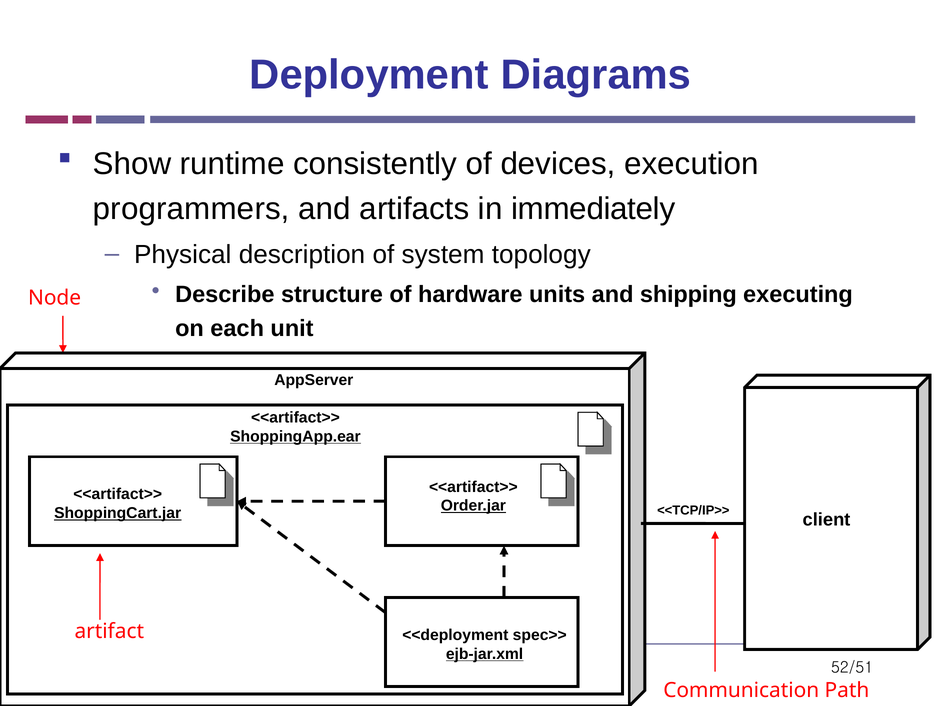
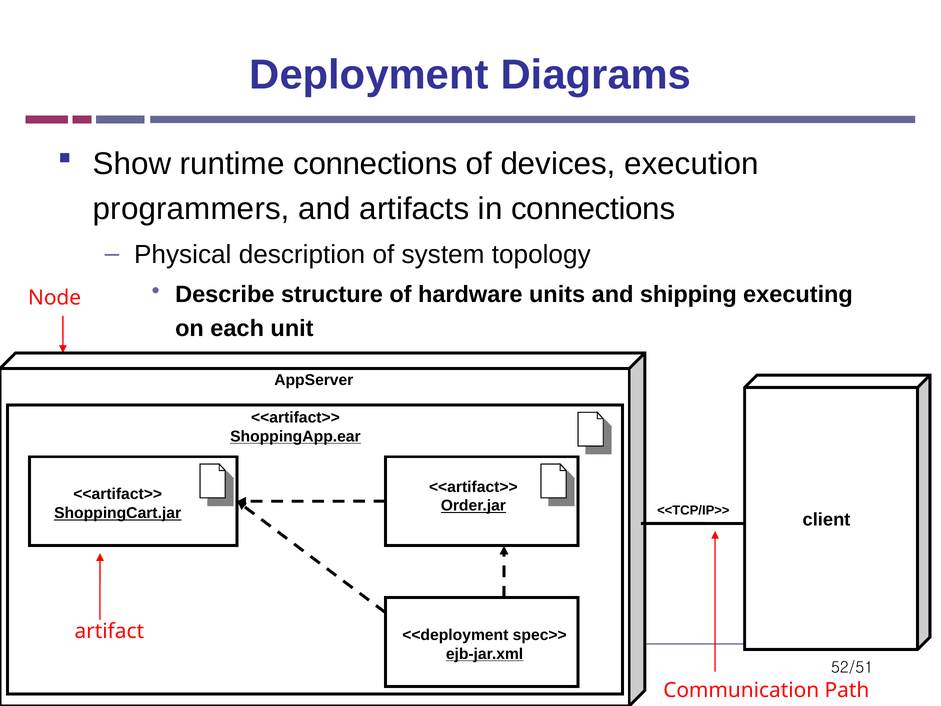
runtime consistently: consistently -> connections (375, 164)
in immediately: immediately -> connections (593, 209)
